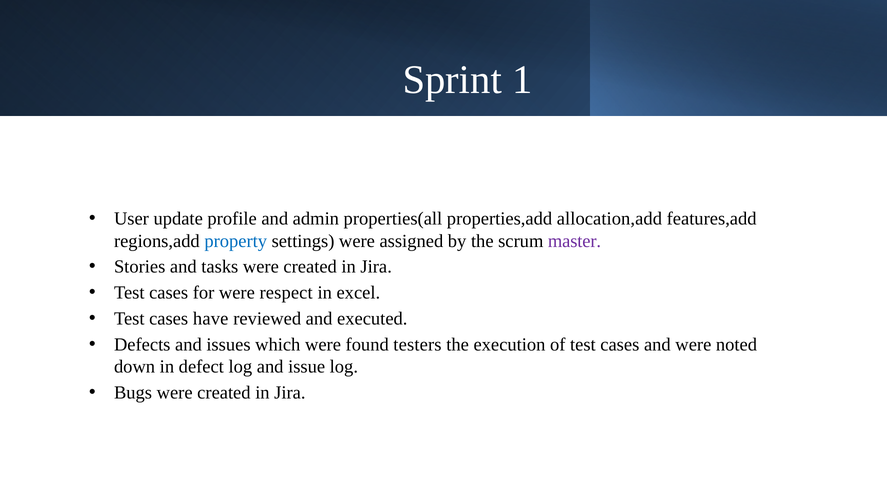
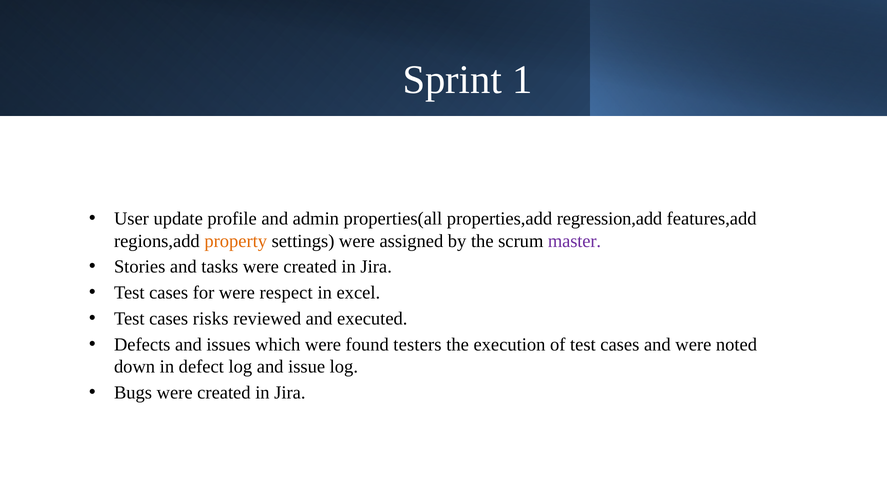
allocation,add: allocation,add -> regression,add (610, 219)
property colour: blue -> orange (236, 241)
have: have -> risks (211, 319)
